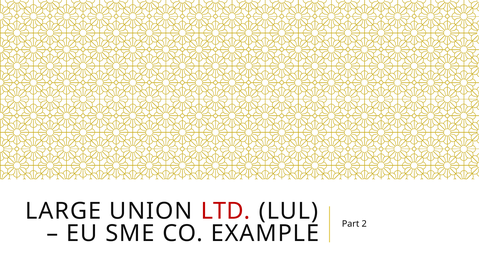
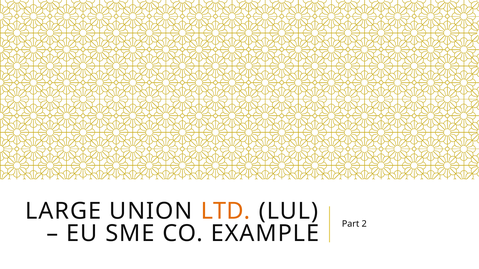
LTD colour: red -> orange (225, 211)
